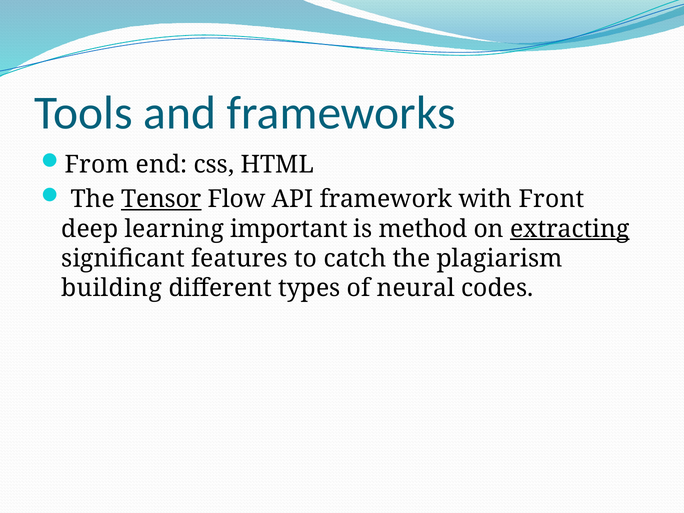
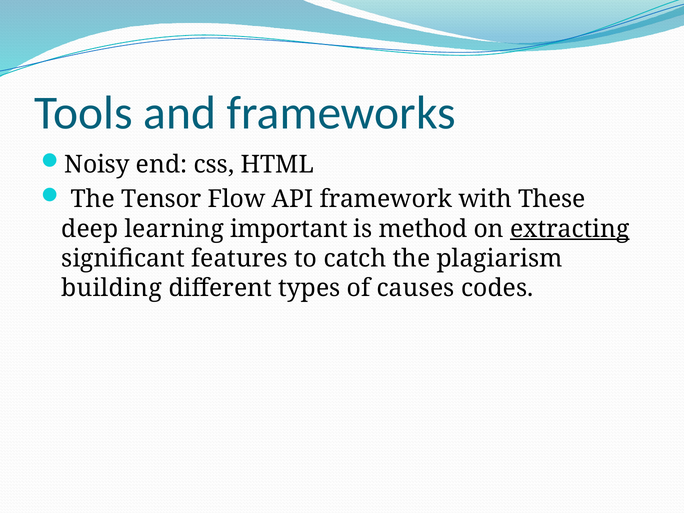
From: From -> Noisy (97, 165)
Tensor underline: present -> none (161, 199)
Front: Front -> These (552, 199)
neural: neural -> causes (416, 288)
